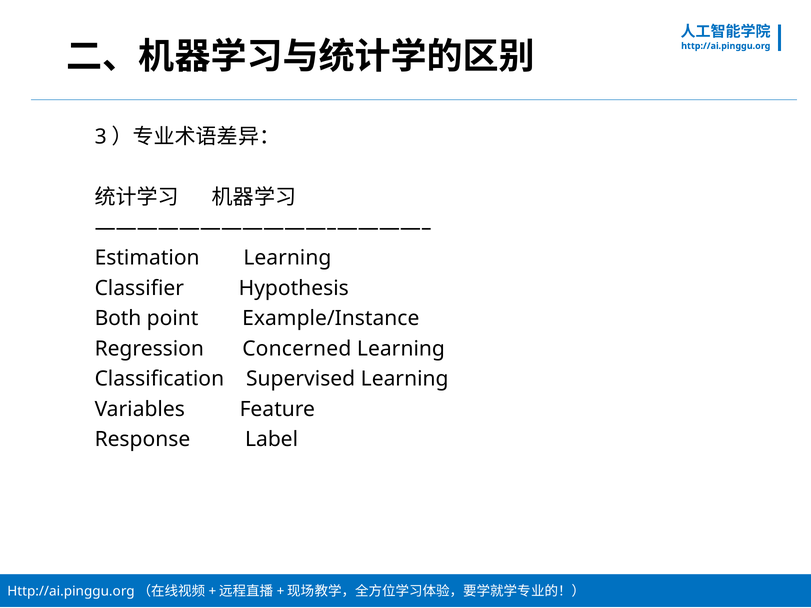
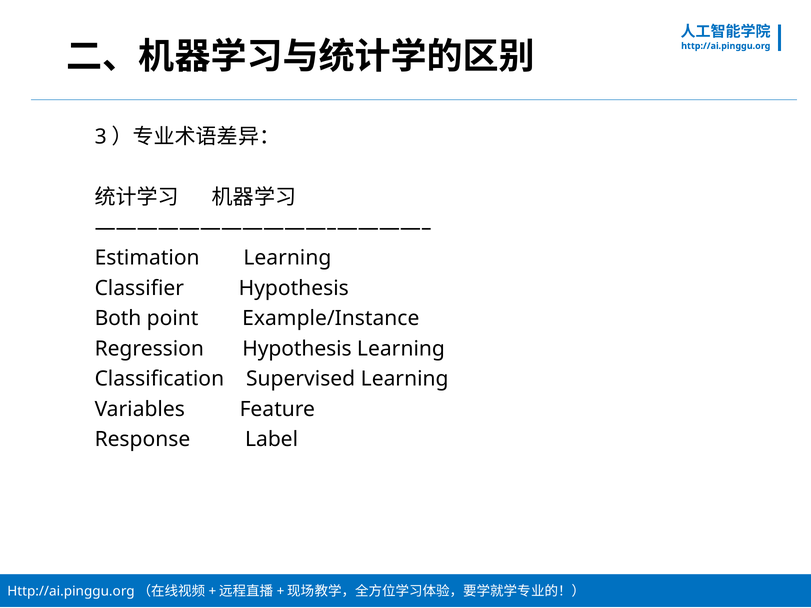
Regression Concerned: Concerned -> Hypothesis (297, 349)
